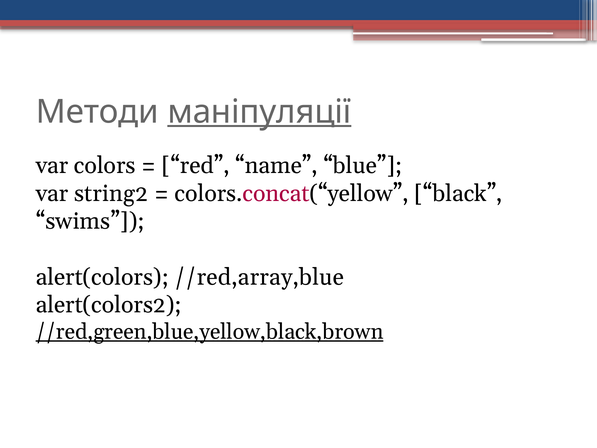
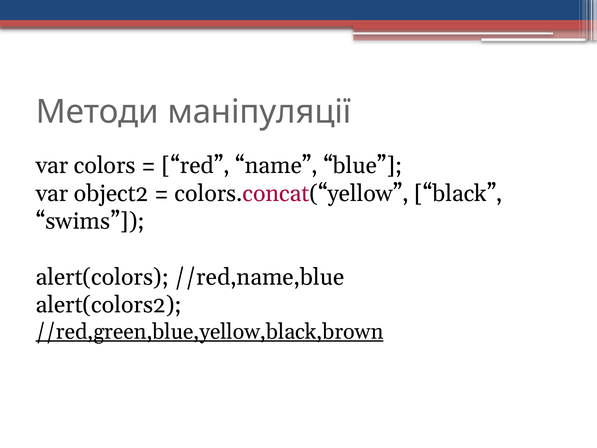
маніпуляції underline: present -> none (259, 112)
string2: string2 -> object2 (111, 193)
//red,array,blue: //red,array,blue -> //red,name,blue (259, 277)
